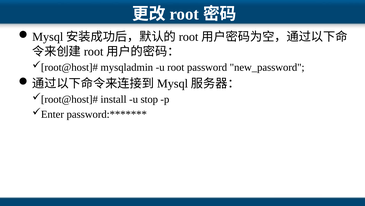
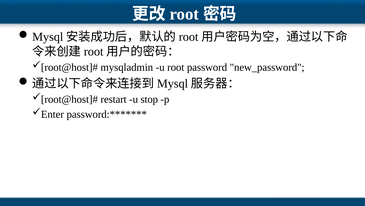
install: install -> restart (114, 99)
